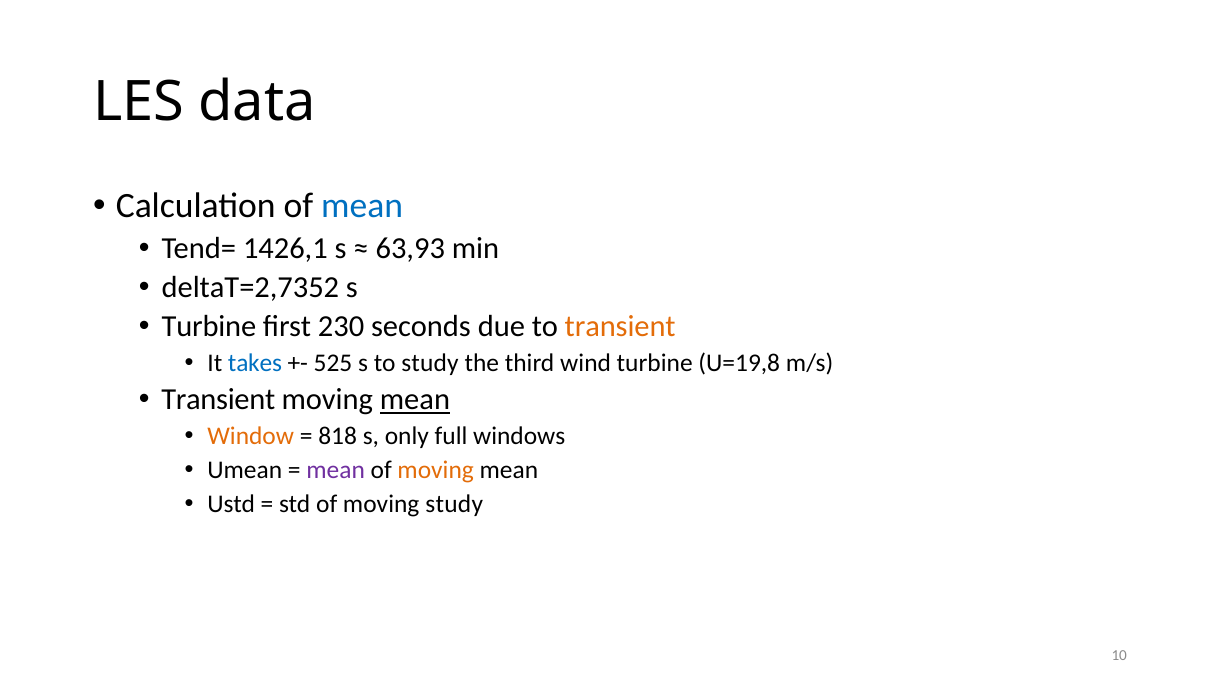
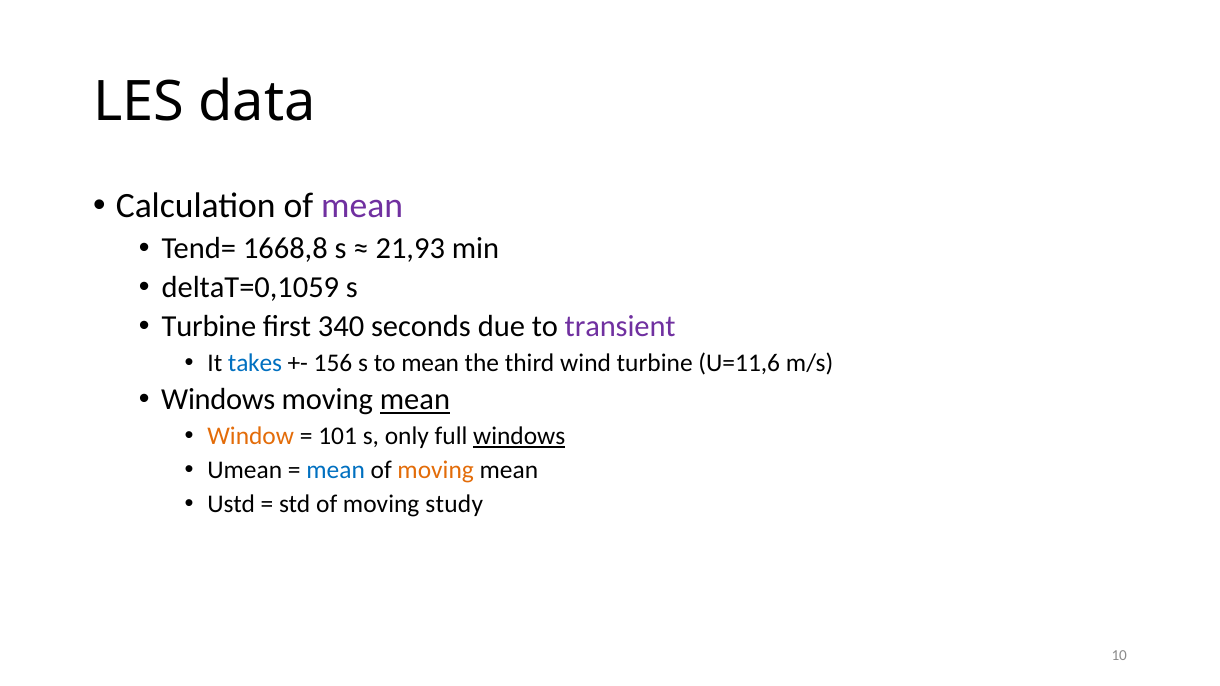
mean colour: blue -> purple (362, 206)
1426,1: 1426,1 -> 1668,8 (285, 248)
63,93: 63,93 -> 21,93 (410, 248)
deltaT=2,7352: deltaT=2,7352 -> deltaT=0,1059 (250, 288)
230: 230 -> 340 (341, 327)
transient colour: orange -> purple (620, 327)
525: 525 -> 156 (333, 363)
to study: study -> mean (430, 363)
U=19,8: U=19,8 -> U=11,6 (739, 363)
Transient: Transient -> Windows (218, 400)
818: 818 -> 101 (338, 436)
windows underline: none -> present (519, 436)
mean colour: purple -> blue (336, 470)
